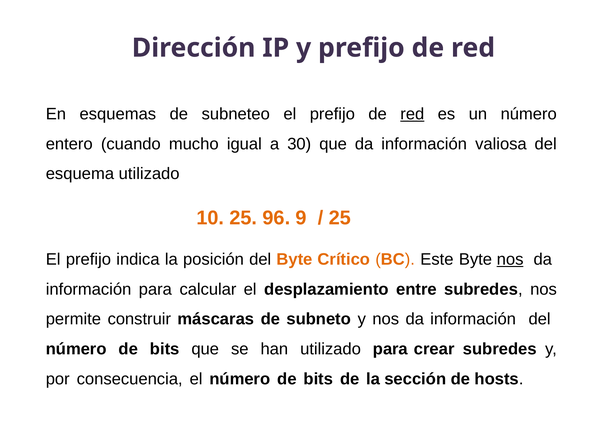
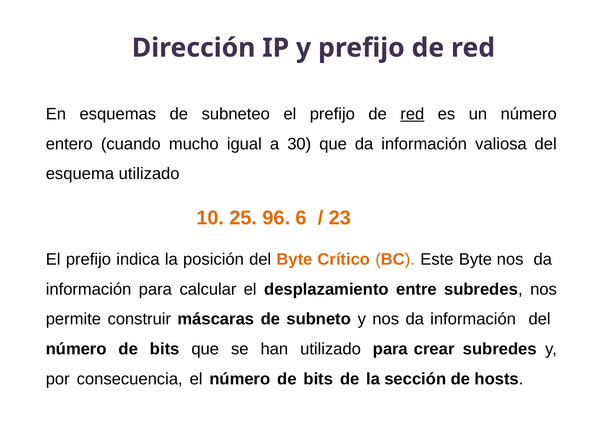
9: 9 -> 6 (301, 218)
25: 25 -> 23 (340, 218)
nos underline: present -> none (510, 259)
